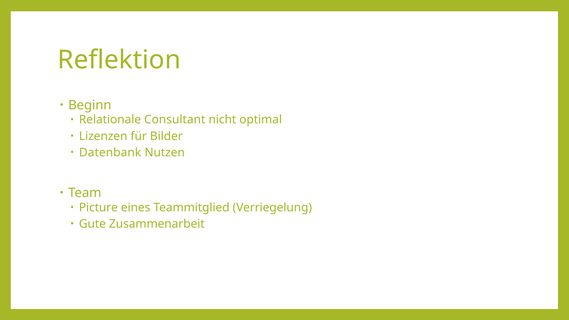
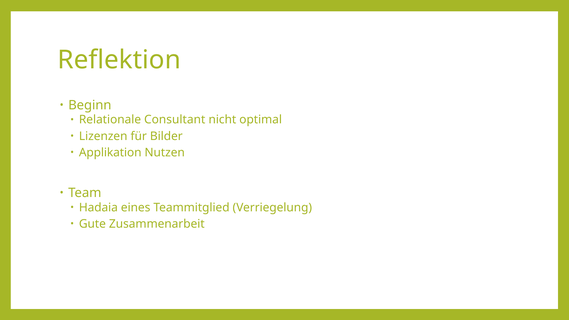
Datenbank: Datenbank -> Applikation (110, 152)
Picture: Picture -> Hadaia (98, 208)
